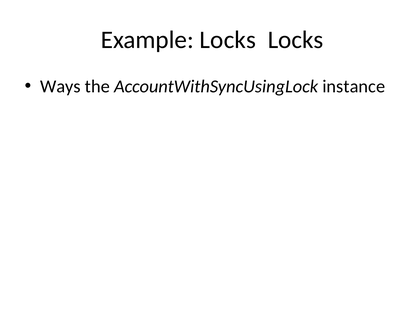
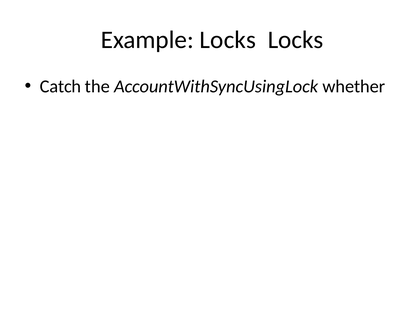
Ways: Ways -> Catch (61, 86)
instance: instance -> whether (354, 86)
